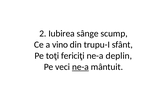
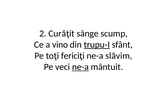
Iubirea: Iubirea -> Curăţit (61, 33)
trupu-I underline: none -> present (97, 45)
deplin: deplin -> slăvim (119, 56)
